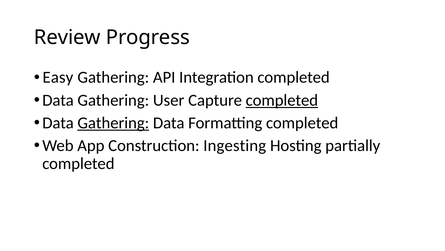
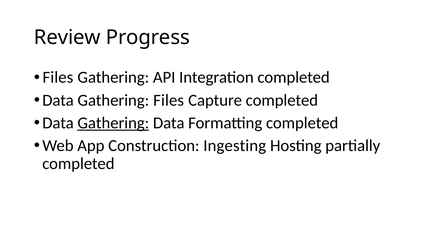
Easy: Easy -> Files (58, 77)
Gathering User: User -> Files (169, 100)
completed underline: present -> none (282, 100)
